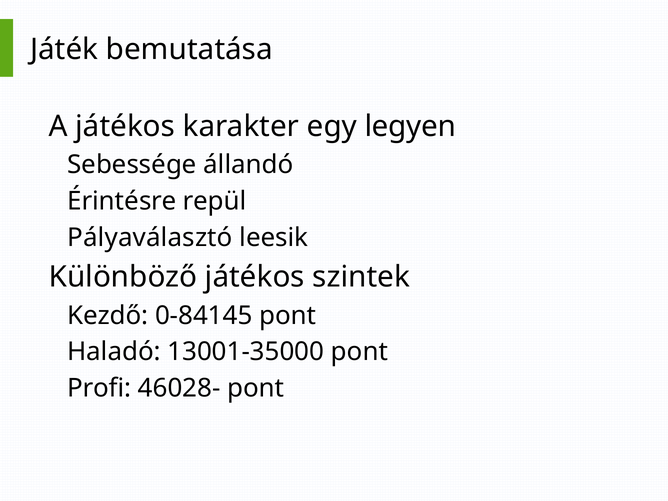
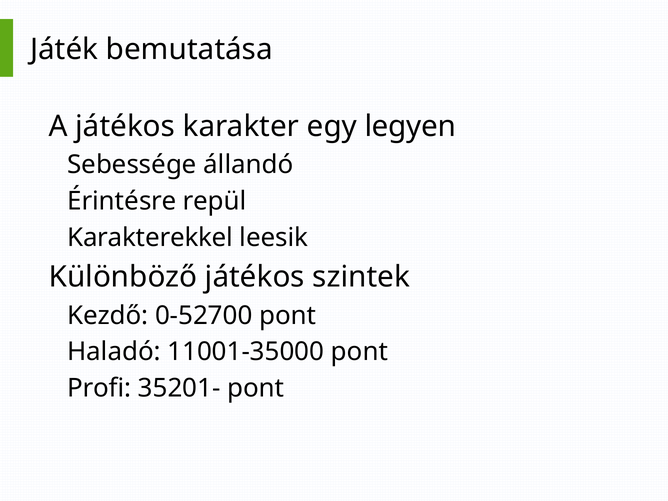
Pályaválasztó: Pályaválasztó -> Karakterekkel (150, 238)
0-84145: 0-84145 -> 0-52700 (204, 316)
13001-35000: 13001-35000 -> 11001-35000 (246, 352)
46028-: 46028- -> 35201- (179, 388)
